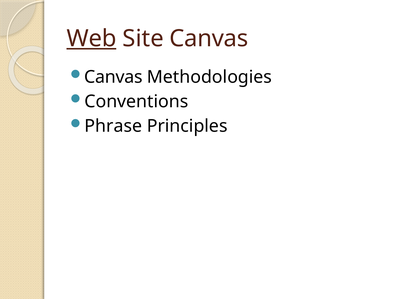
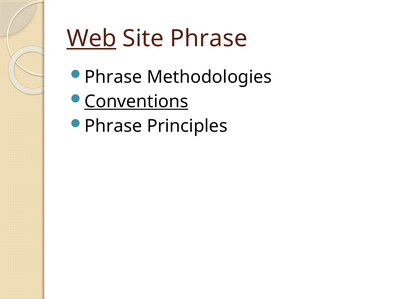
Site Canvas: Canvas -> Phrase (209, 39)
Canvas: Canvas -> Phrase (113, 77)
Conventions underline: none -> present (136, 102)
